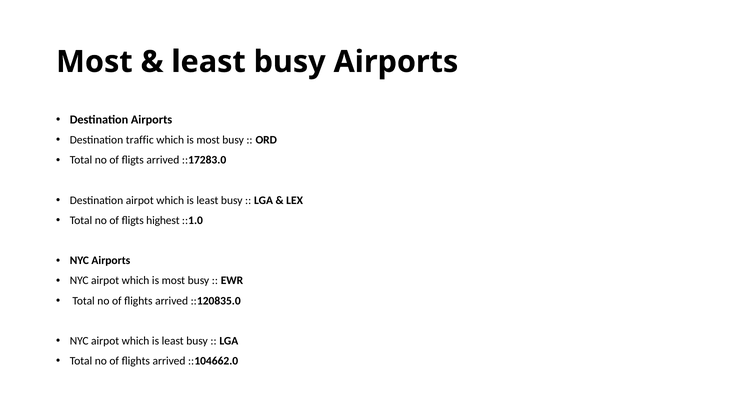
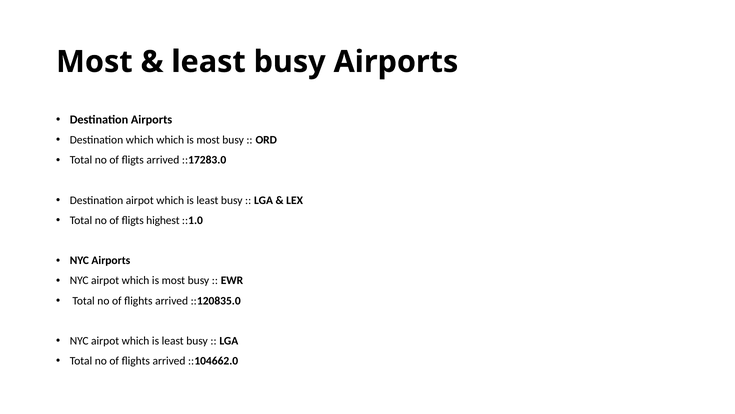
Destination traffic: traffic -> which (140, 140)
